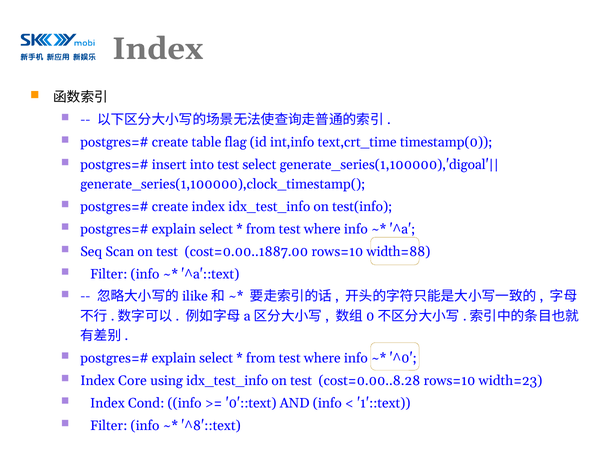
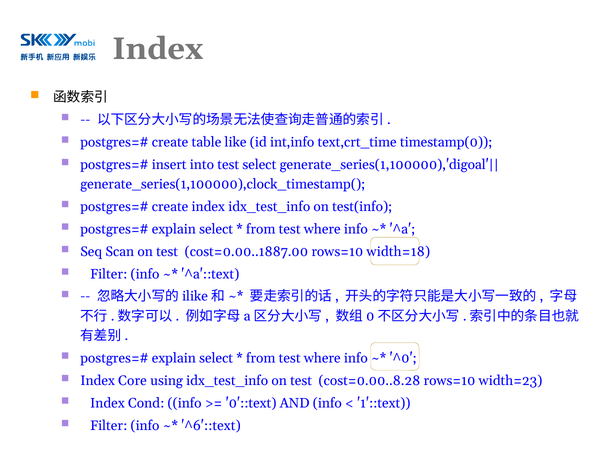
flag: flag -> like (236, 142)
width=88: width=88 -> width=18 (398, 252)
^8'::text: ^8'::text -> ^6'::text (211, 426)
